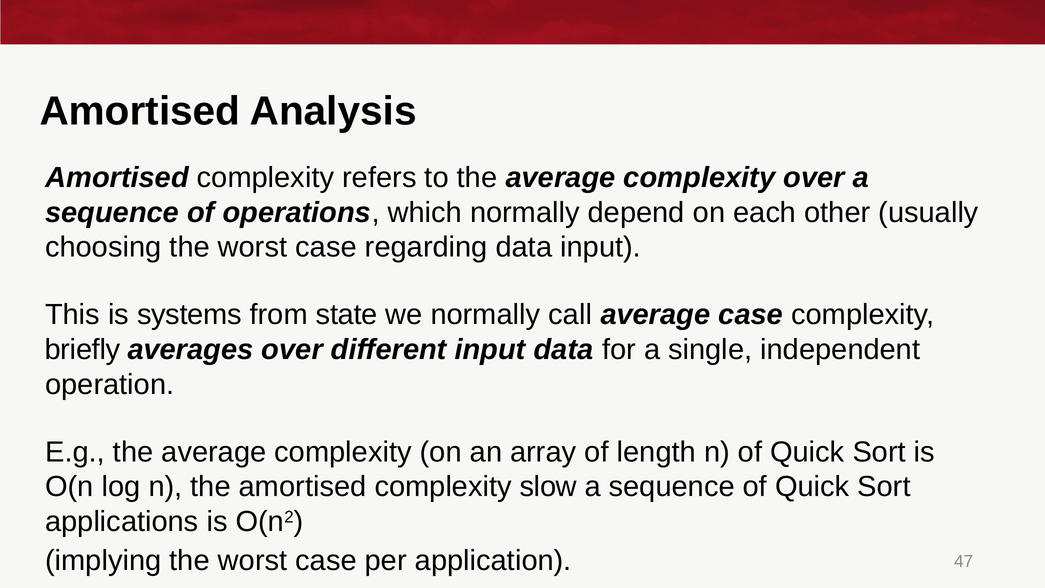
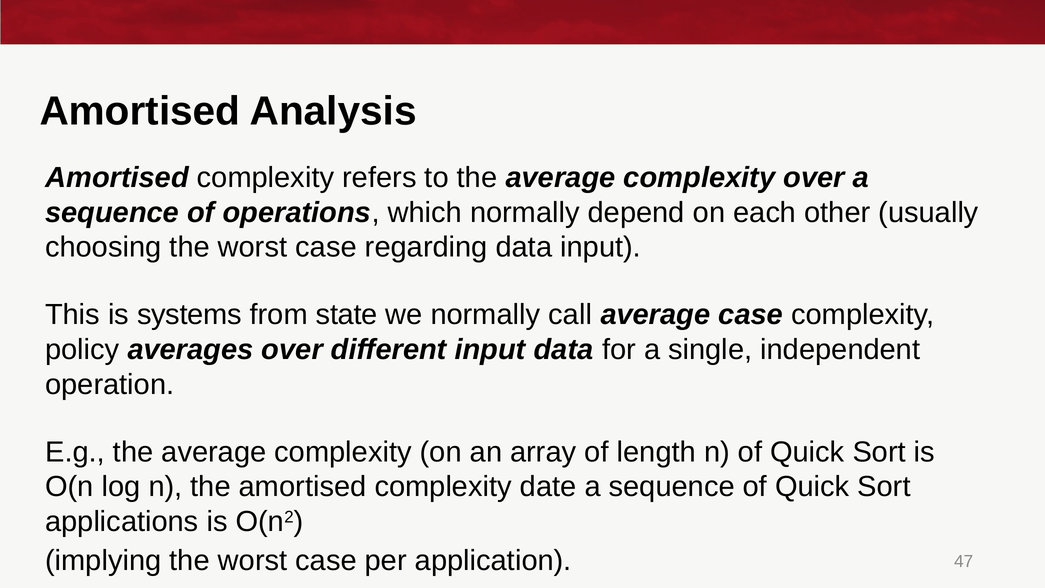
briefly: briefly -> policy (82, 350)
slow: slow -> date (548, 487)
